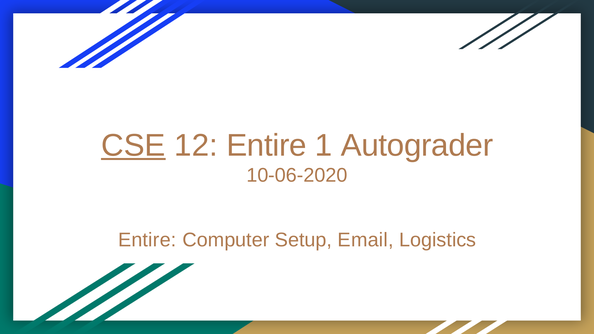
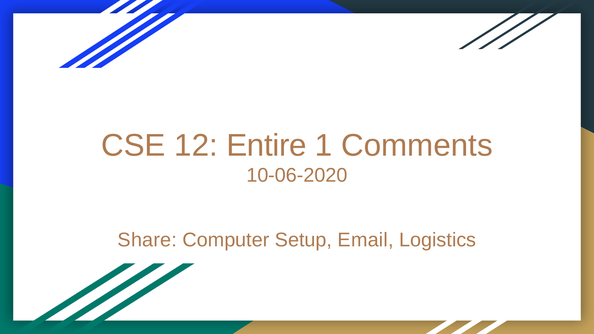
CSE underline: present -> none (133, 146)
Autograder: Autograder -> Comments (417, 146)
Entire: Entire -> Share (147, 240)
